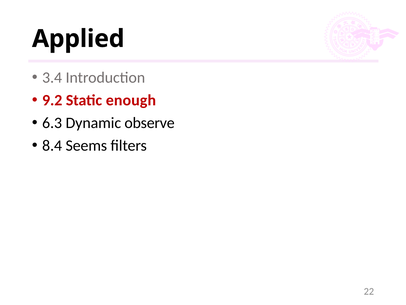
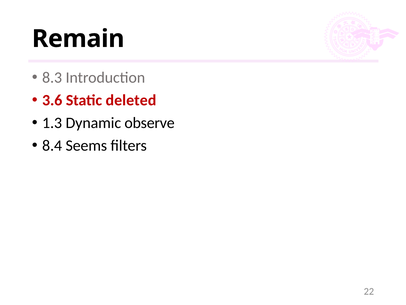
Applied: Applied -> Remain (78, 39)
3.4: 3.4 -> 8.3 (52, 77)
9.2: 9.2 -> 3.6 (52, 100)
enough: enough -> deleted (131, 100)
6.3: 6.3 -> 1.3 (52, 123)
